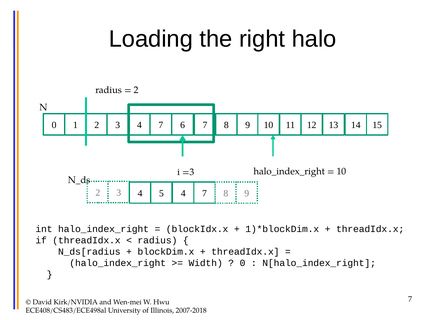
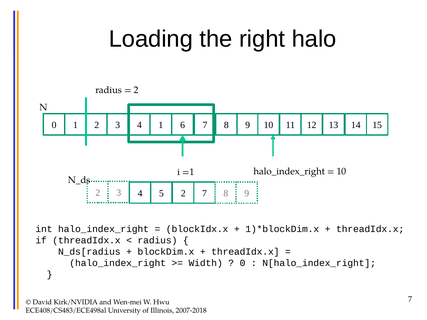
3 4 7: 7 -> 1 (161, 125)
=3: =3 -> =1 (188, 172)
5 4: 4 -> 2 (183, 193)
